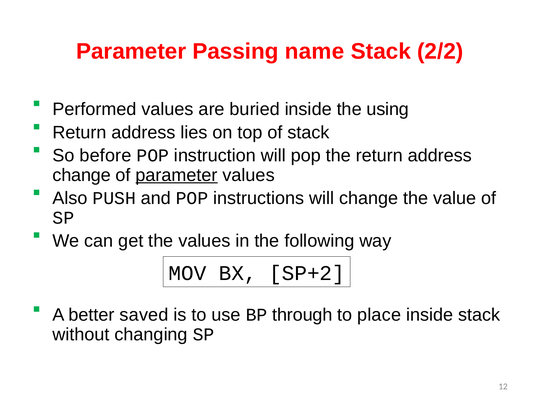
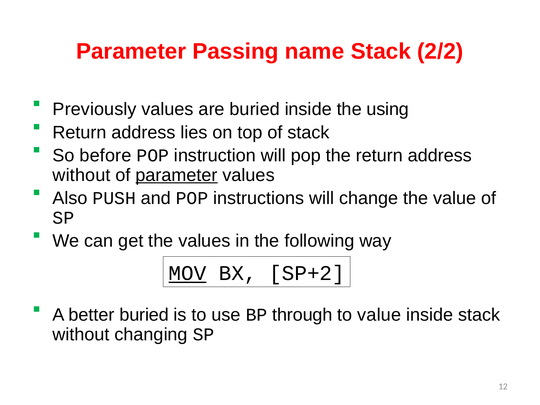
Performed: Performed -> Previously (95, 109)
change: change -> without (82, 175)
MOV underline: none -> present (188, 273)
better saved: saved -> buried (144, 315)
to place: place -> value (379, 315)
